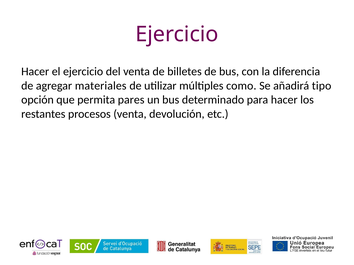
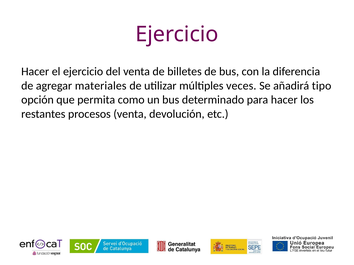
como: como -> veces (241, 86)
pares: pares -> como (131, 100)
